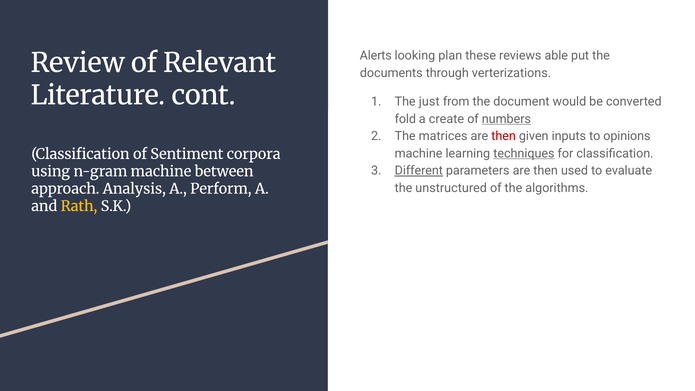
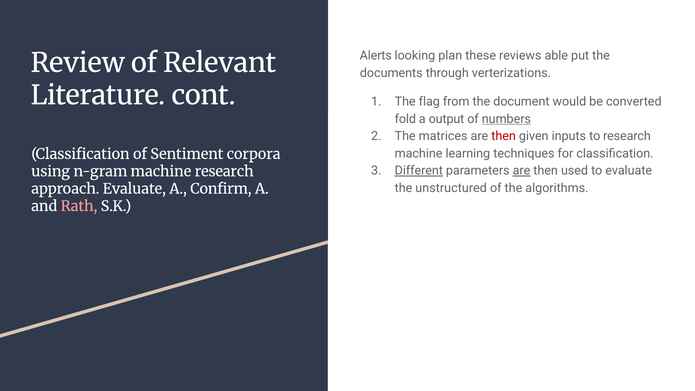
just: just -> flag (429, 102)
create: create -> output (447, 119)
to opinions: opinions -> research (627, 136)
techniques underline: present -> none (524, 153)
are underline: none -> present (522, 171)
machine between: between -> research (224, 171)
approach Analysis: Analysis -> Evaluate (134, 189)
Perform: Perform -> Confirm (221, 189)
Rath colour: yellow -> pink (79, 206)
